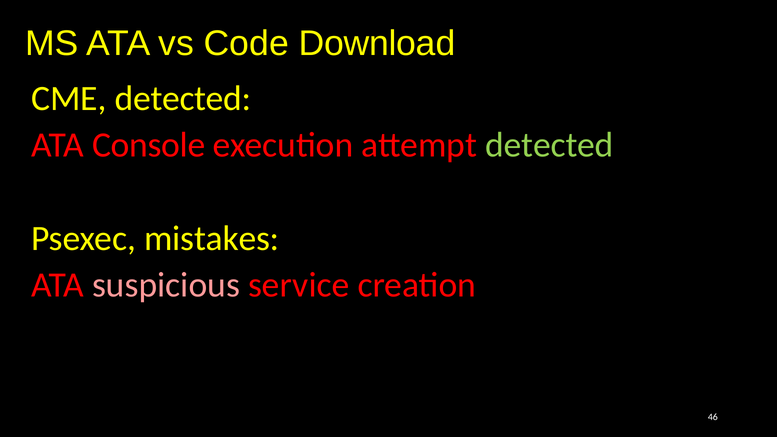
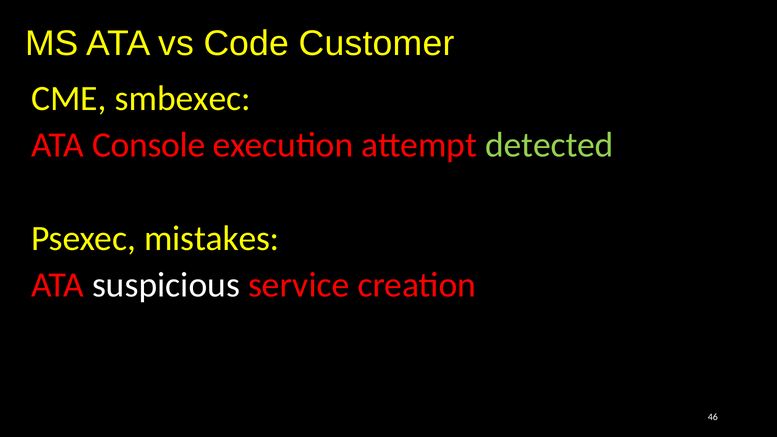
Download: Download -> Customer (377, 43)
CME detected: detected -> smbexec (183, 99)
suspicious colour: pink -> white (166, 285)
